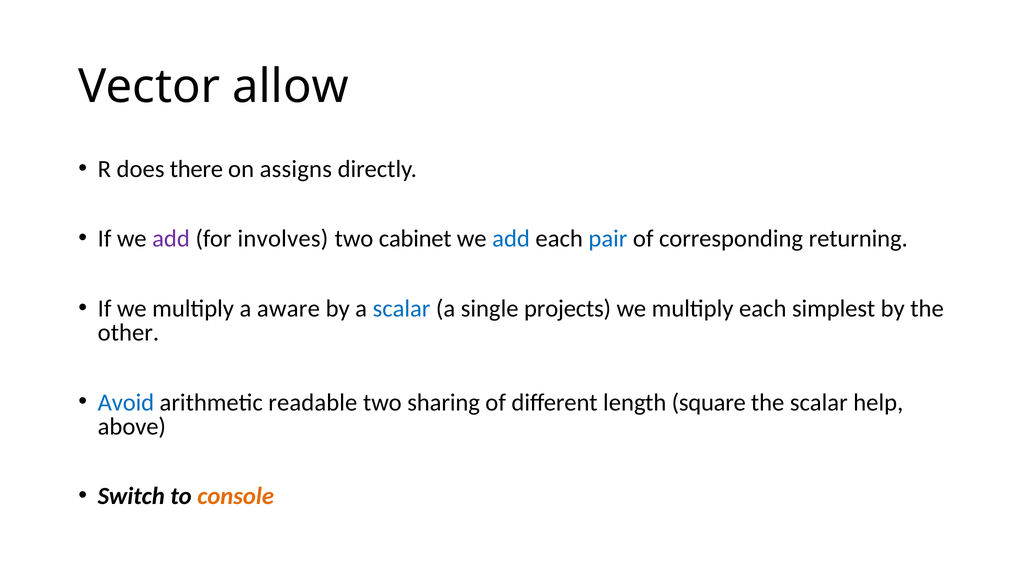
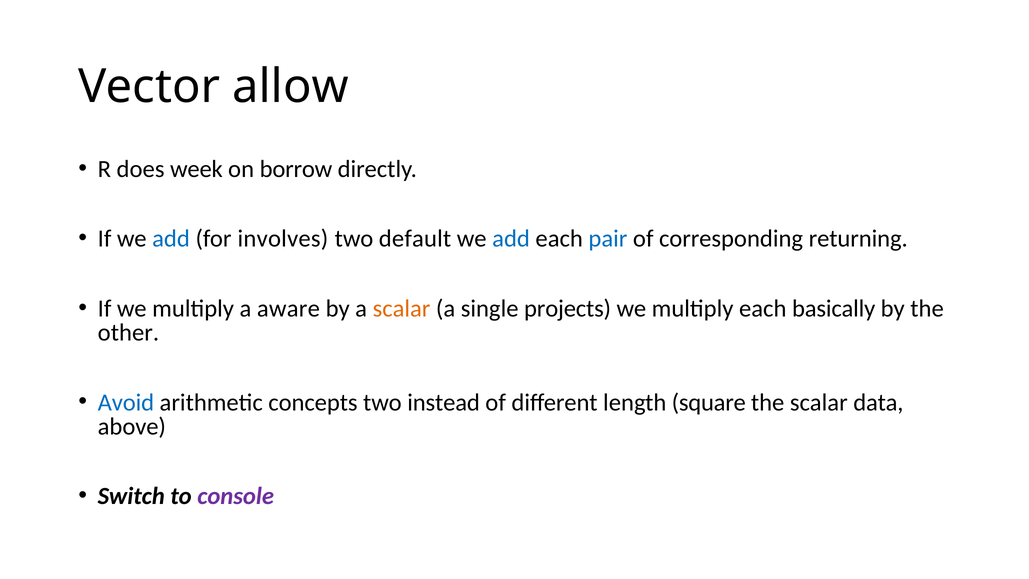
there: there -> week (196, 169)
assigns: assigns -> borrow (296, 169)
add colour: purple -> blue (171, 239)
cabinet: cabinet -> default (415, 239)
scalar colour: blue -> orange (402, 309)
simplest: simplest -> basically (834, 309)
readable: readable -> concepts (313, 402)
sharing: sharing -> instead (444, 402)
help: help -> data (878, 402)
console colour: orange -> purple (236, 496)
